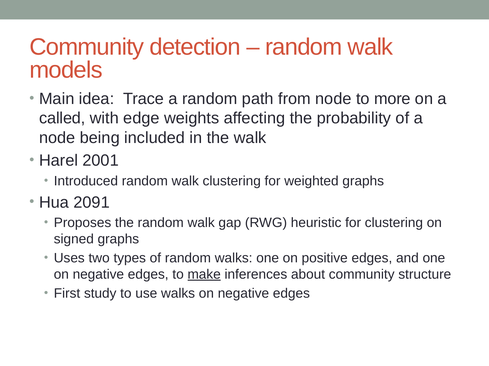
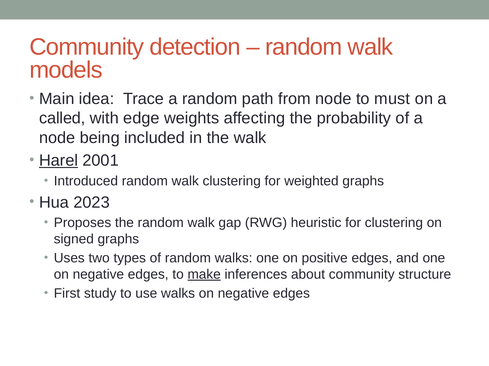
more: more -> must (392, 99)
Harel underline: none -> present (59, 161)
2091: 2091 -> 2023 (92, 203)
